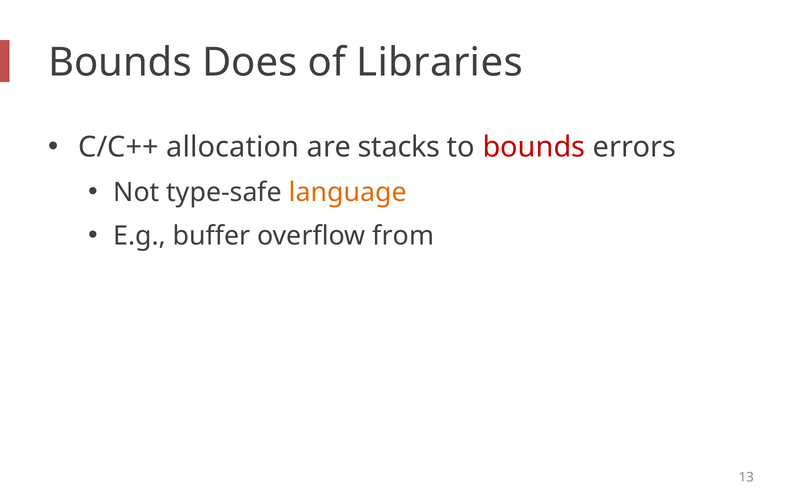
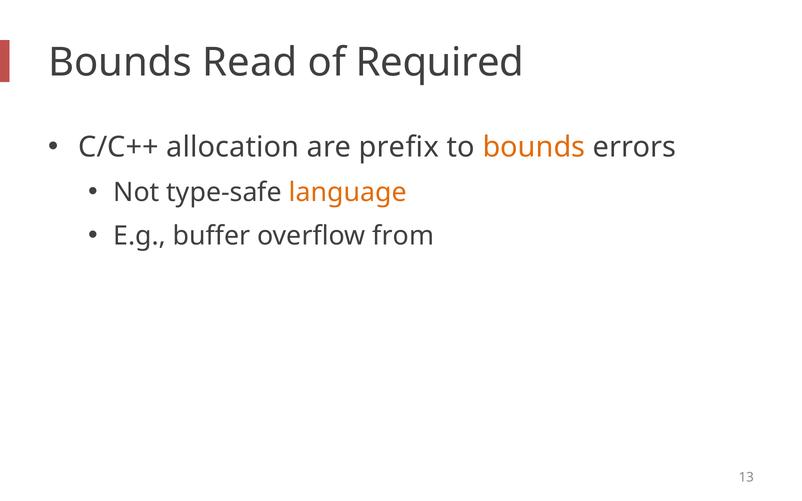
Does: Does -> Read (250, 62)
Libraries: Libraries -> Required (440, 62)
stacks: stacks -> prefix (399, 147)
bounds colour: red -> orange (534, 147)
